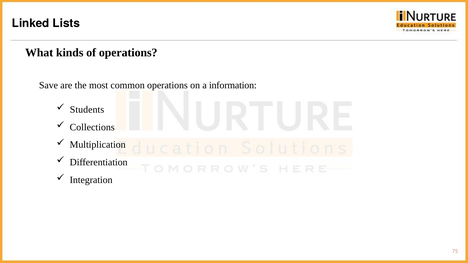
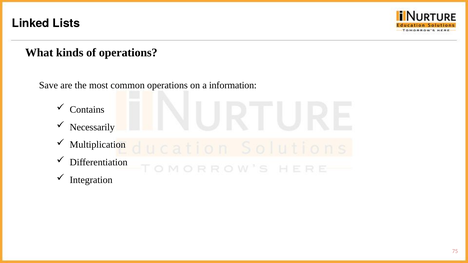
Students: Students -> Contains (87, 110)
Collections: Collections -> Necessarily (92, 127)
